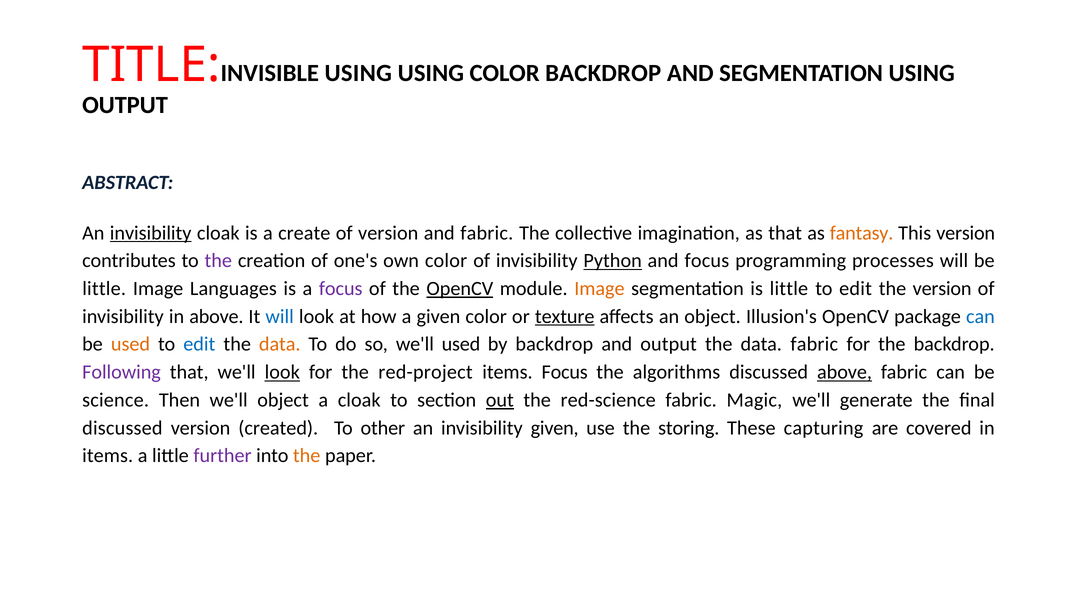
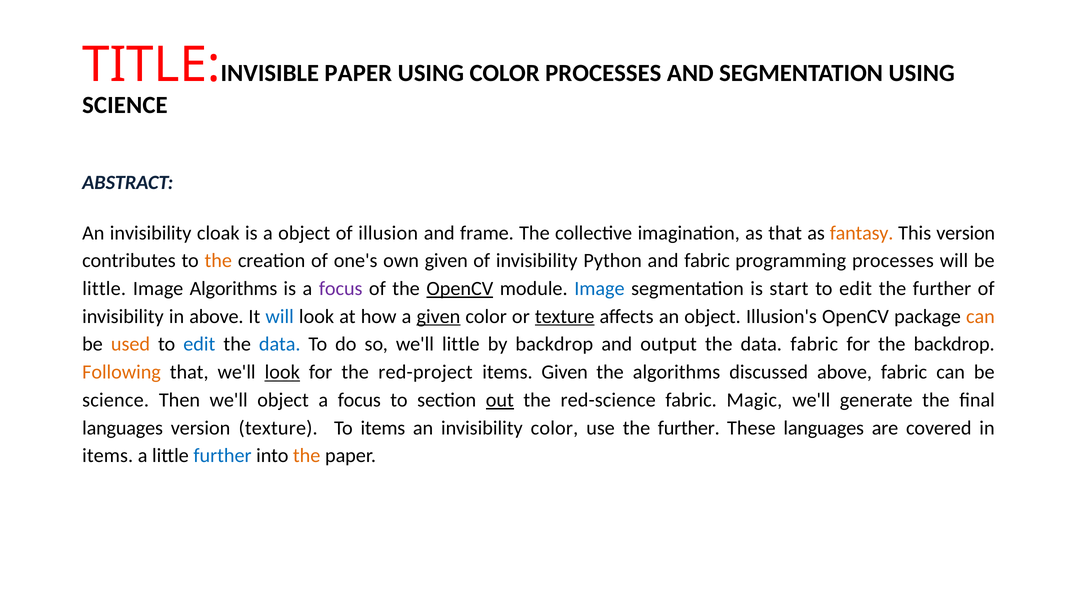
USING: USING -> PAPER (358, 73)
COLOR BACKDROP: BACKDROP -> PROCESSES (603, 73)
OUTPUT: OUTPUT -> SCIENCE (125, 105)
invisibility underline: present -> none (151, 233)
a create: create -> object (304, 233)
of version: version -> illusion (388, 233)
and fabric: fabric -> frame (487, 233)
the colour: purple -> orange (218, 261)
own color: color -> given (446, 261)
Python underline: present -> none (613, 261)
and focus: focus -> fabric (707, 261)
Image Languages: Languages -> Algorithms (234, 289)
Image colour: orange -> blue (599, 289)
is little: little -> start (789, 289)
version: version -> further (942, 289)
given underline: none -> present (438, 317)
can colour: blue -> orange (980, 317)
data colour: orange -> blue (280, 345)
we'll used: used -> little (461, 345)
Following colour: purple -> orange (122, 372)
items Focus: Focus -> Given (565, 372)
above underline: present -> none (845, 372)
cloak: cloak -> focus (359, 400)
discussed: discussed -> languages (123, 428)
version created: created -> texture (278, 428)
To other: other -> items (383, 428)
invisibility given: given -> color (554, 428)
use the storing: storing -> further (689, 428)
These capturing: capturing -> languages (824, 428)
further colour: purple -> blue (222, 456)
